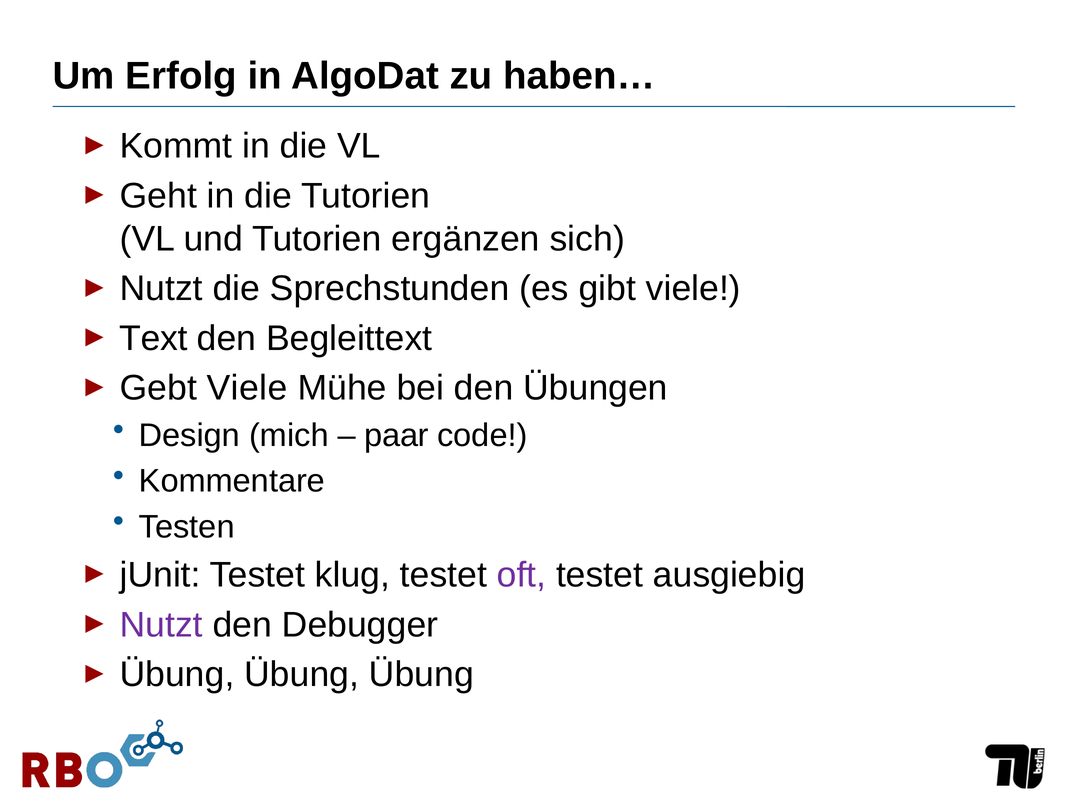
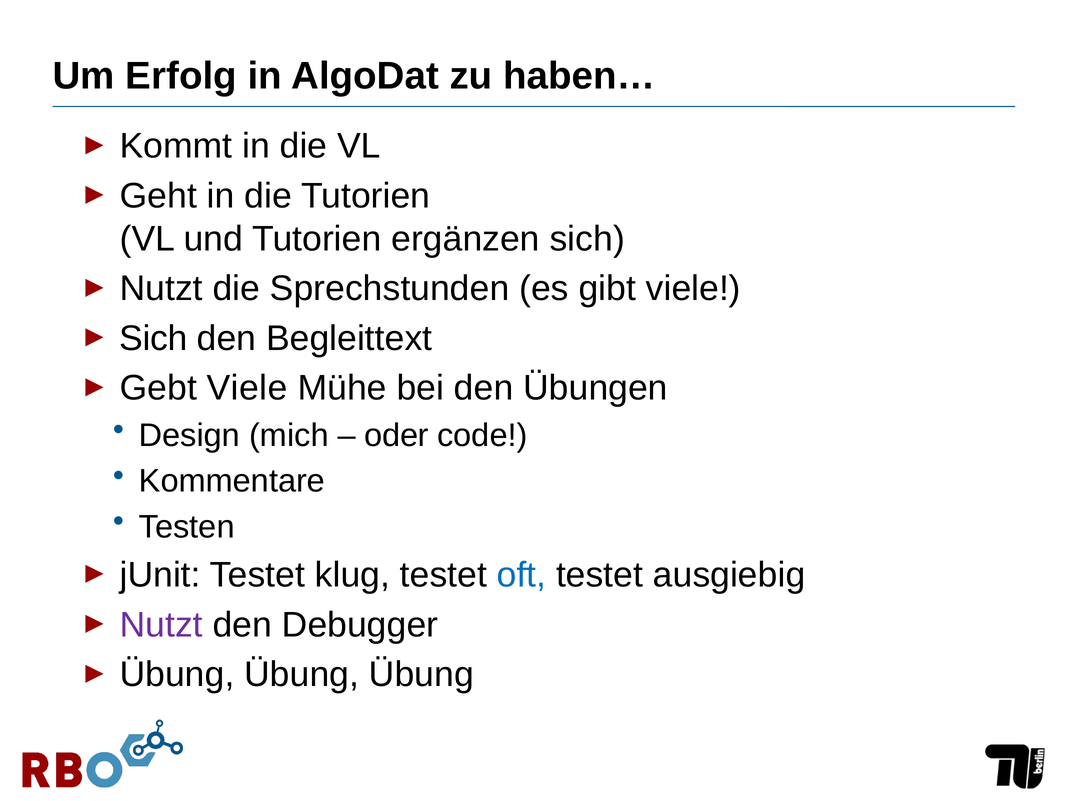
Text: Text -> Sich (154, 338)
paar: paar -> oder (397, 435)
oft colour: purple -> blue (521, 575)
